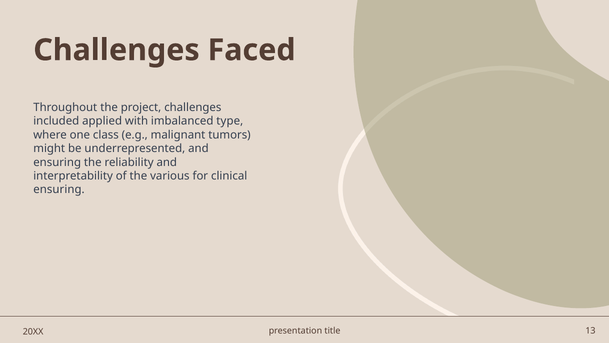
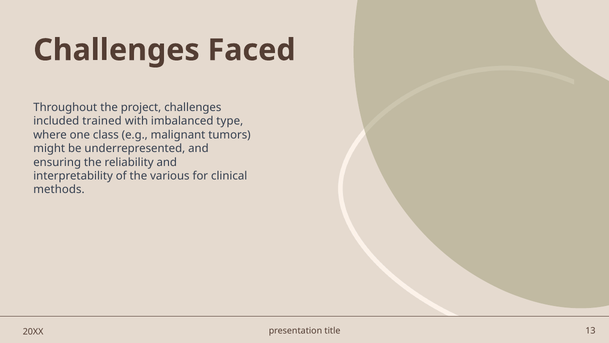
applied: applied -> trained (102, 121)
ensuring: ensuring -> methods (59, 189)
